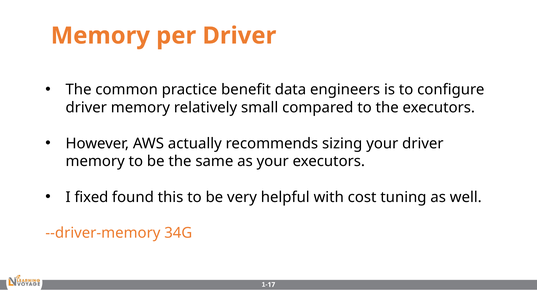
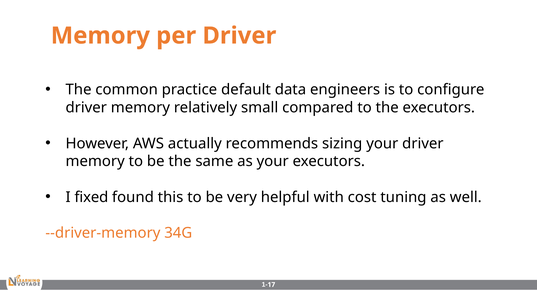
benefit: benefit -> default (246, 90)
